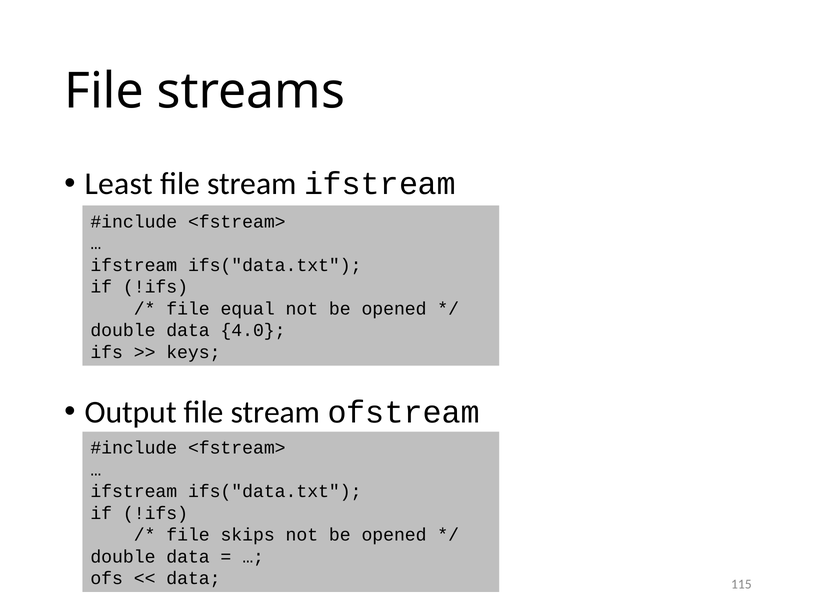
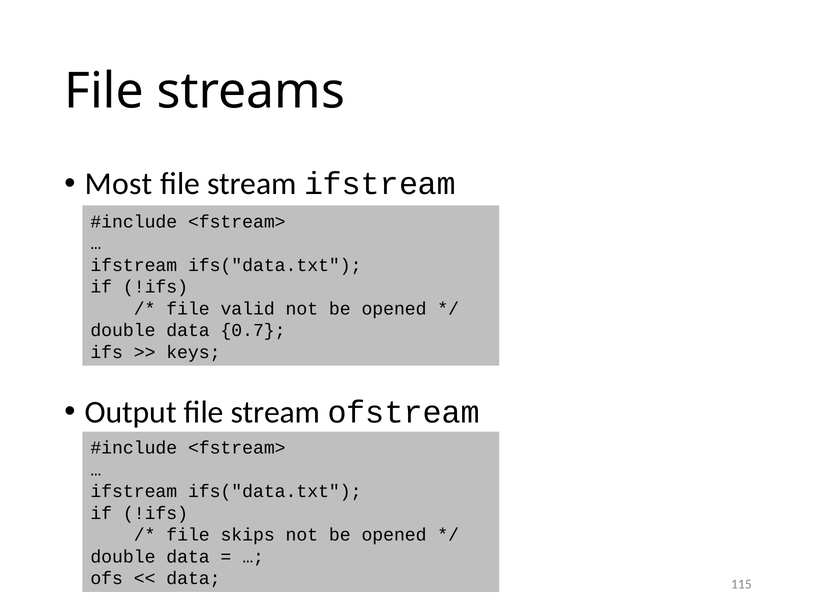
Least: Least -> Most (119, 184)
equal: equal -> valid (248, 309)
4.0: 4.0 -> 0.7 (253, 330)
